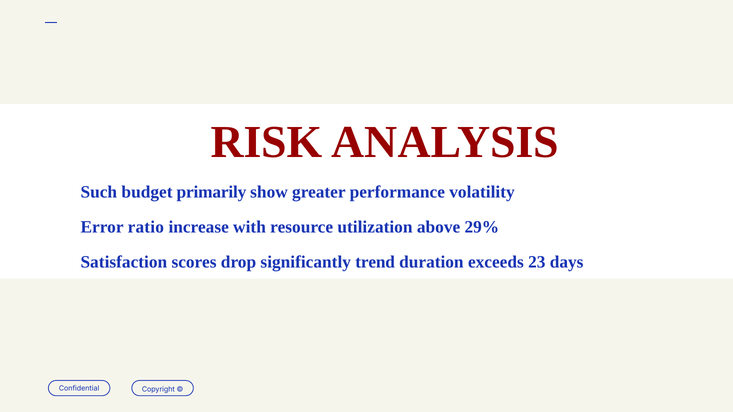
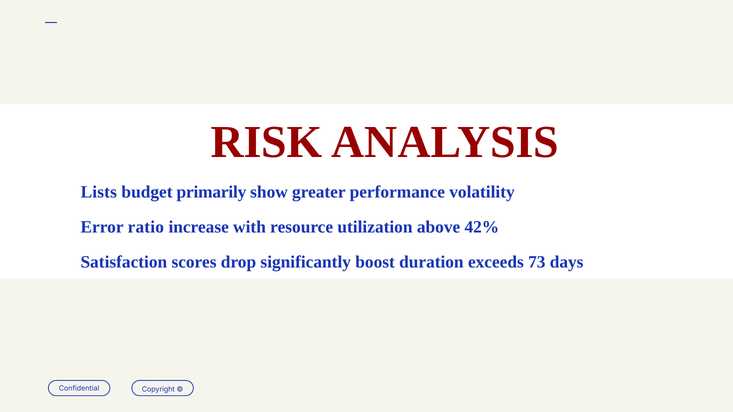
Such: Such -> Lists (99, 192)
29%: 29% -> 42% (482, 227)
trend: trend -> boost (375, 262)
23: 23 -> 73 (537, 262)
